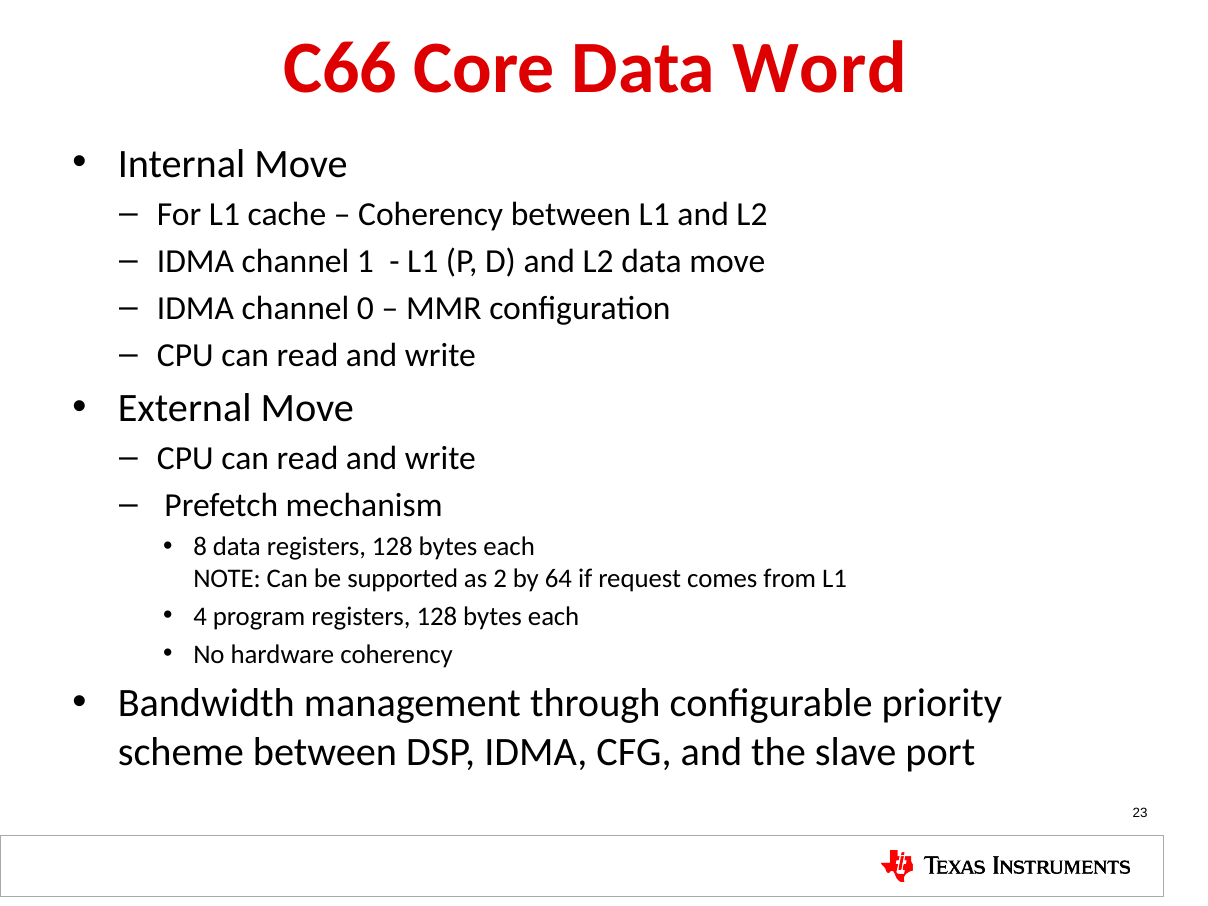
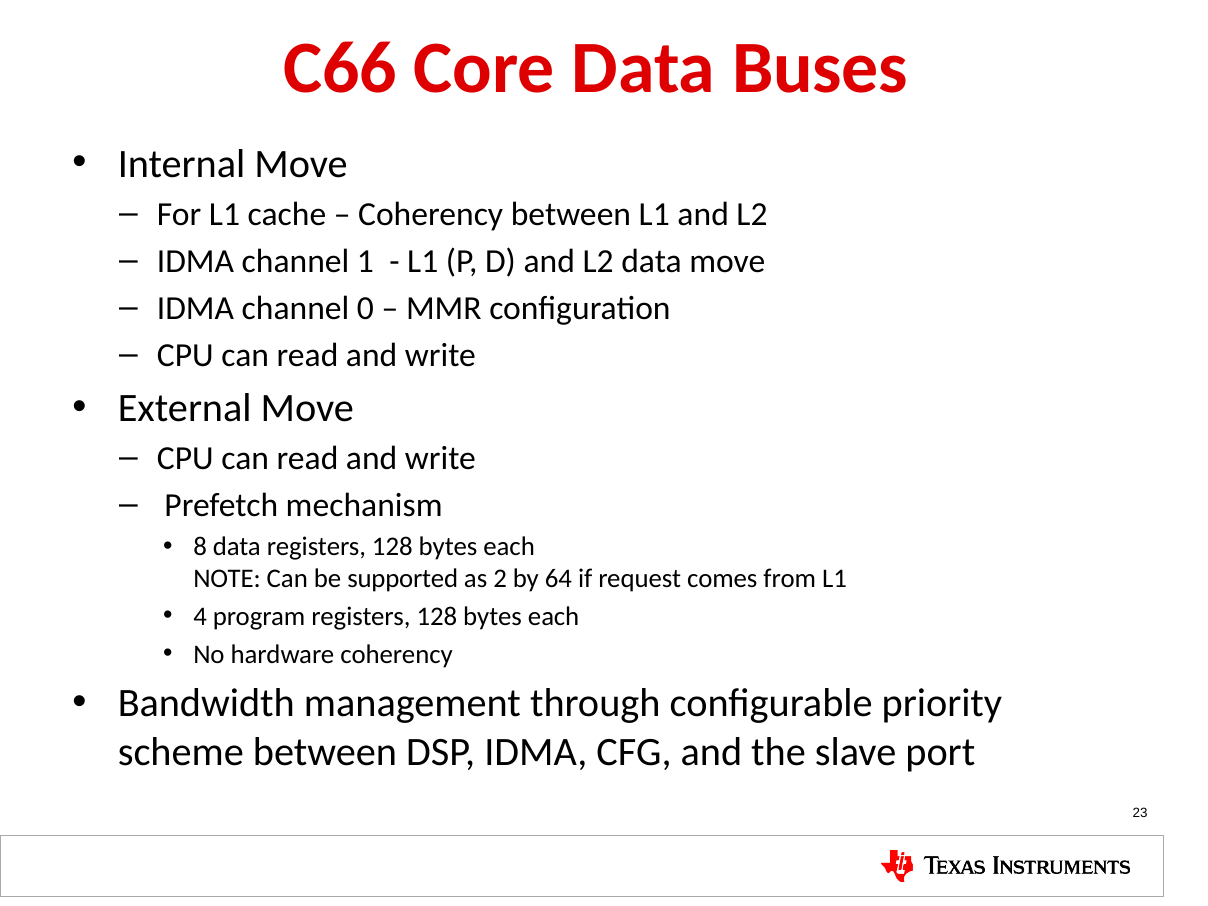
Word: Word -> Buses (820, 69)
